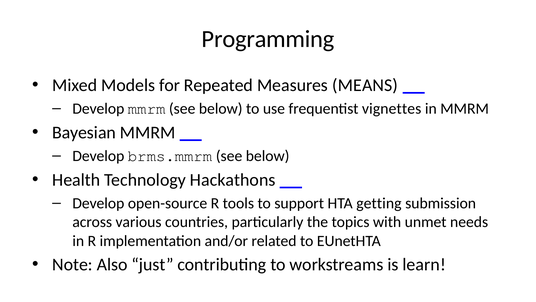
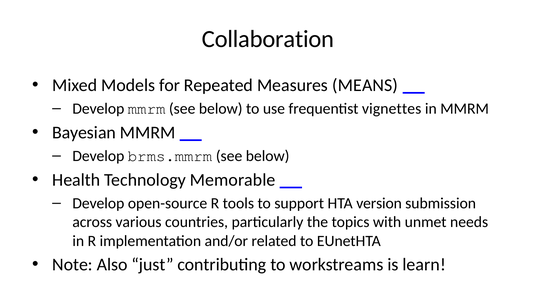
Programming: Programming -> Collaboration (268, 39)
Hackathons: Hackathons -> Memorable (233, 180)
getting: getting -> version (379, 203)
